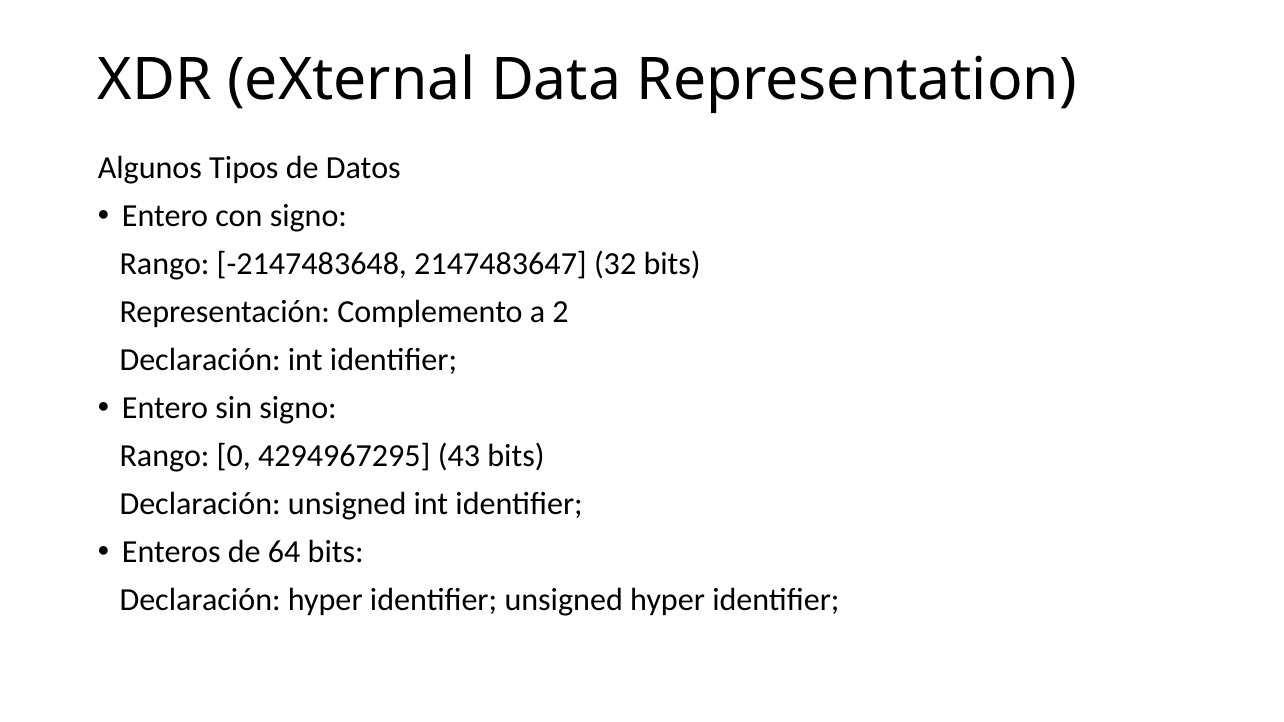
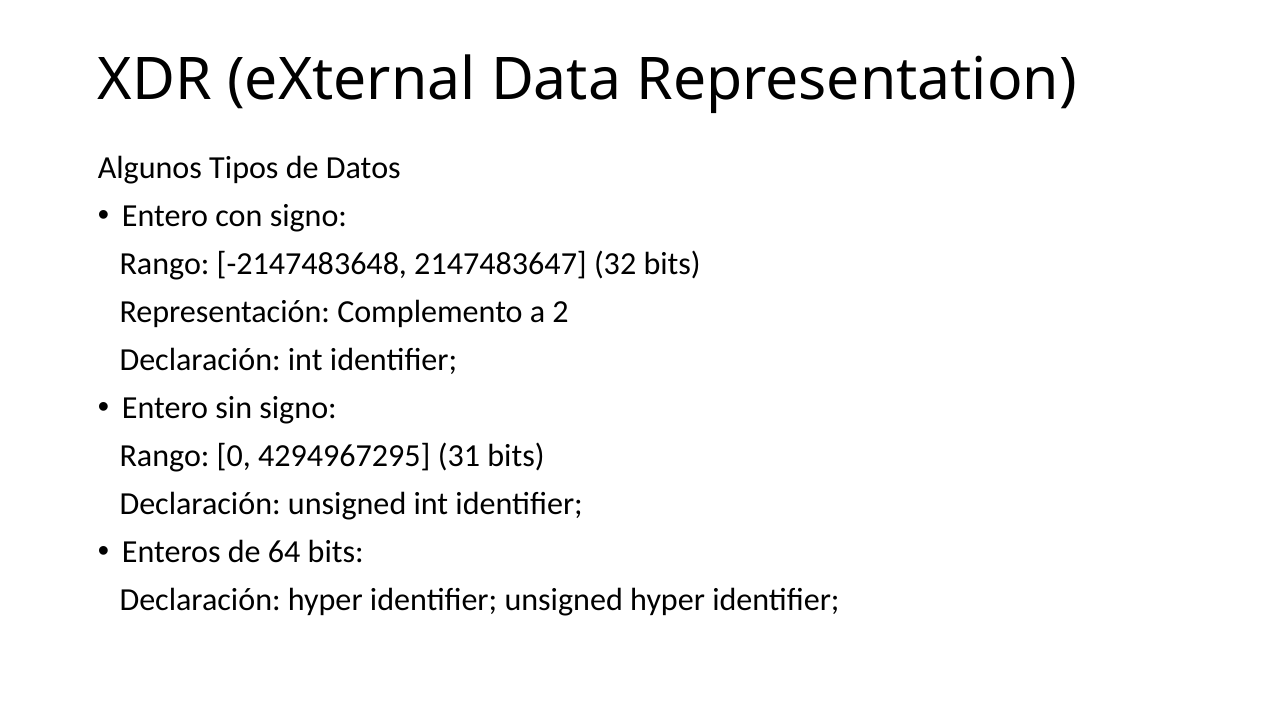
43: 43 -> 31 (459, 456)
